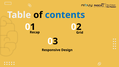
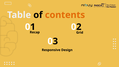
contents colour: blue -> orange (65, 15)
